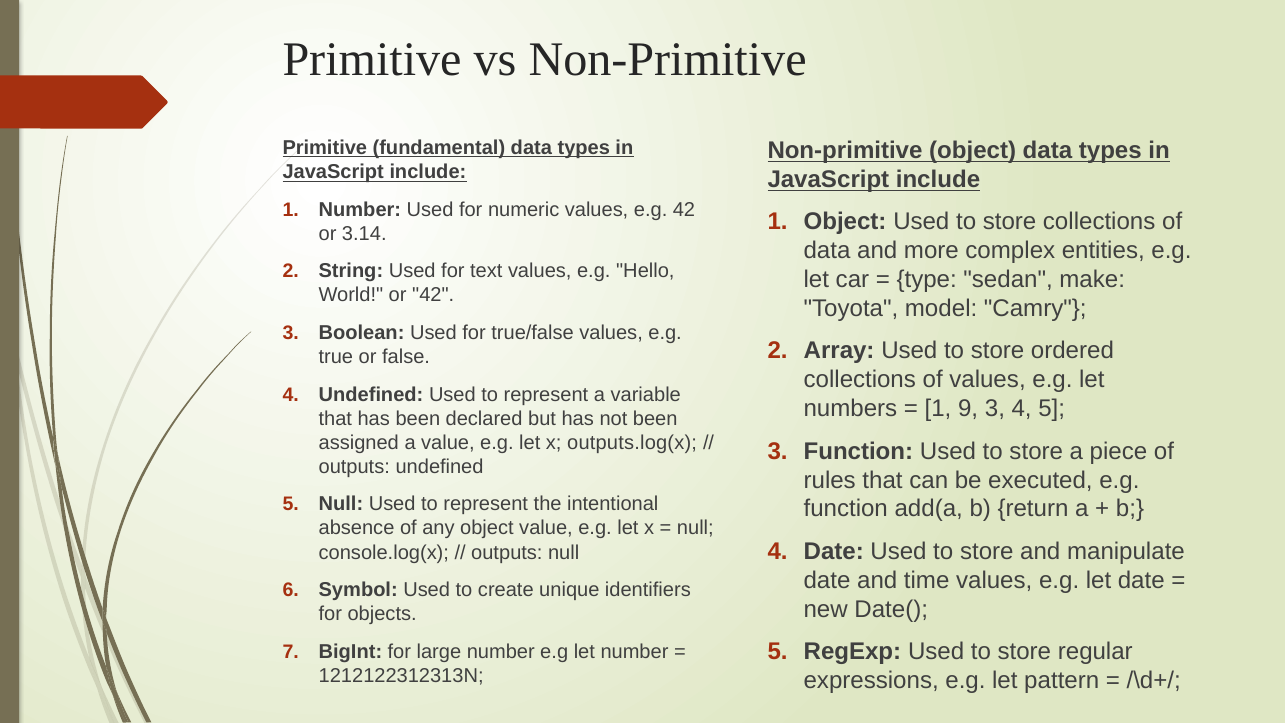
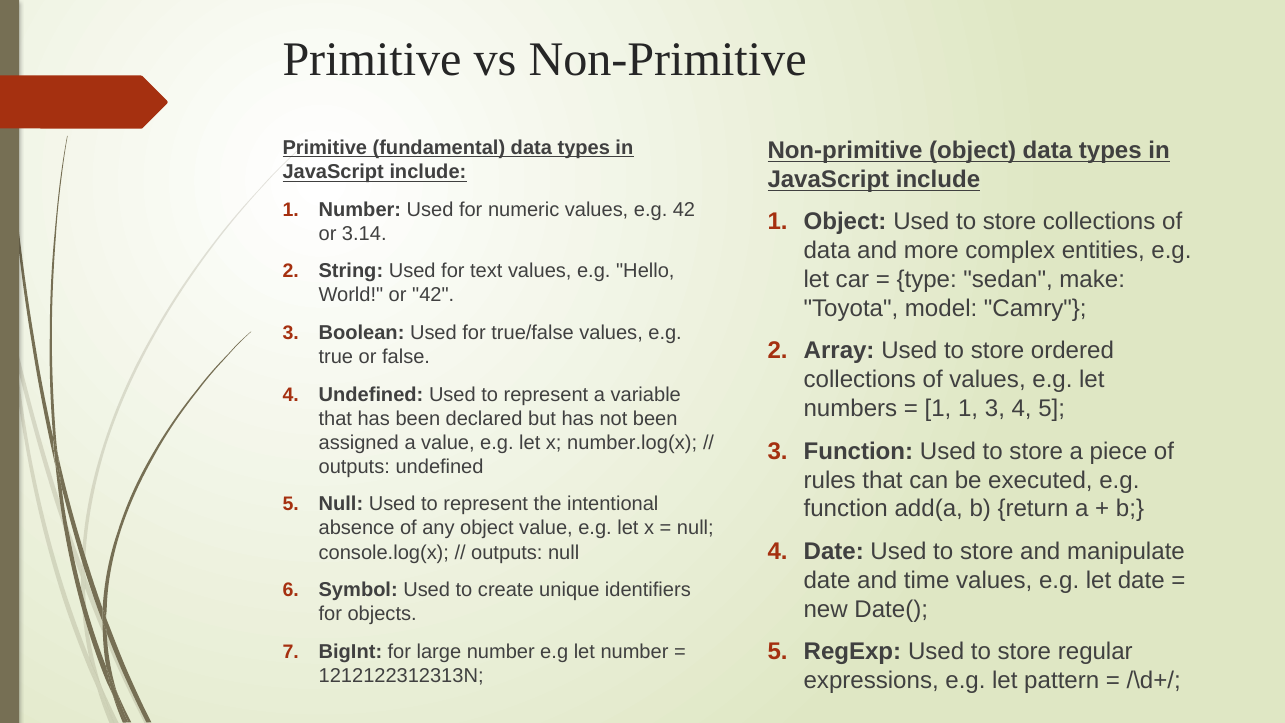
1 9: 9 -> 1 (968, 409)
outputs.log(x: outputs.log(x -> number.log(x (632, 443)
